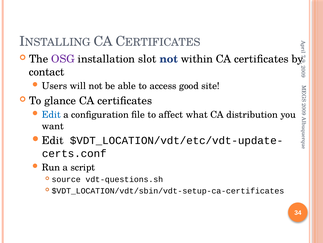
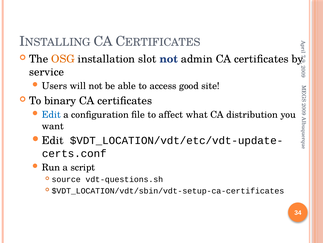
OSG colour: purple -> orange (63, 59)
within: within -> admin (197, 59)
contact: contact -> service (47, 72)
glance: glance -> binary (60, 101)
